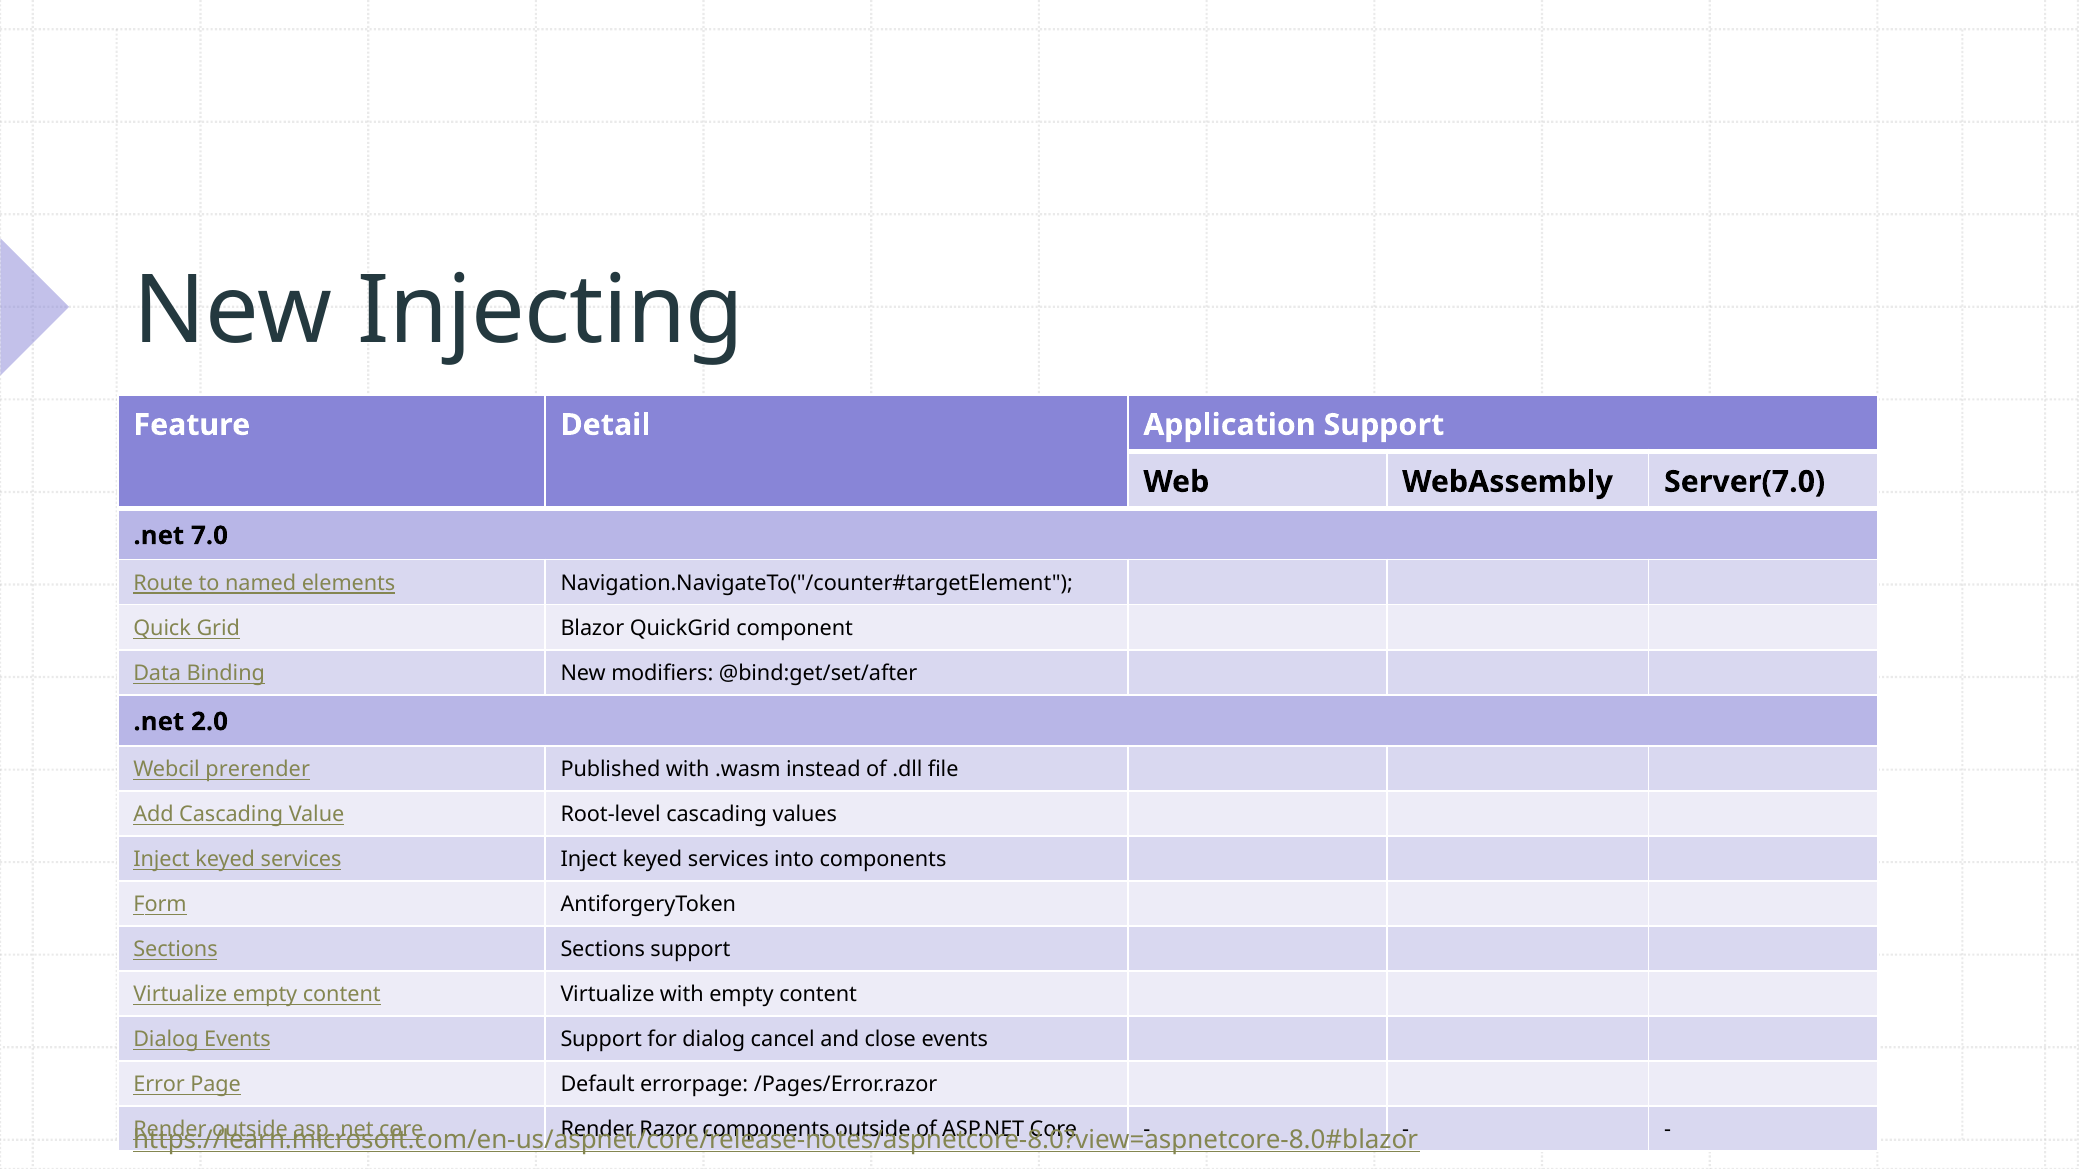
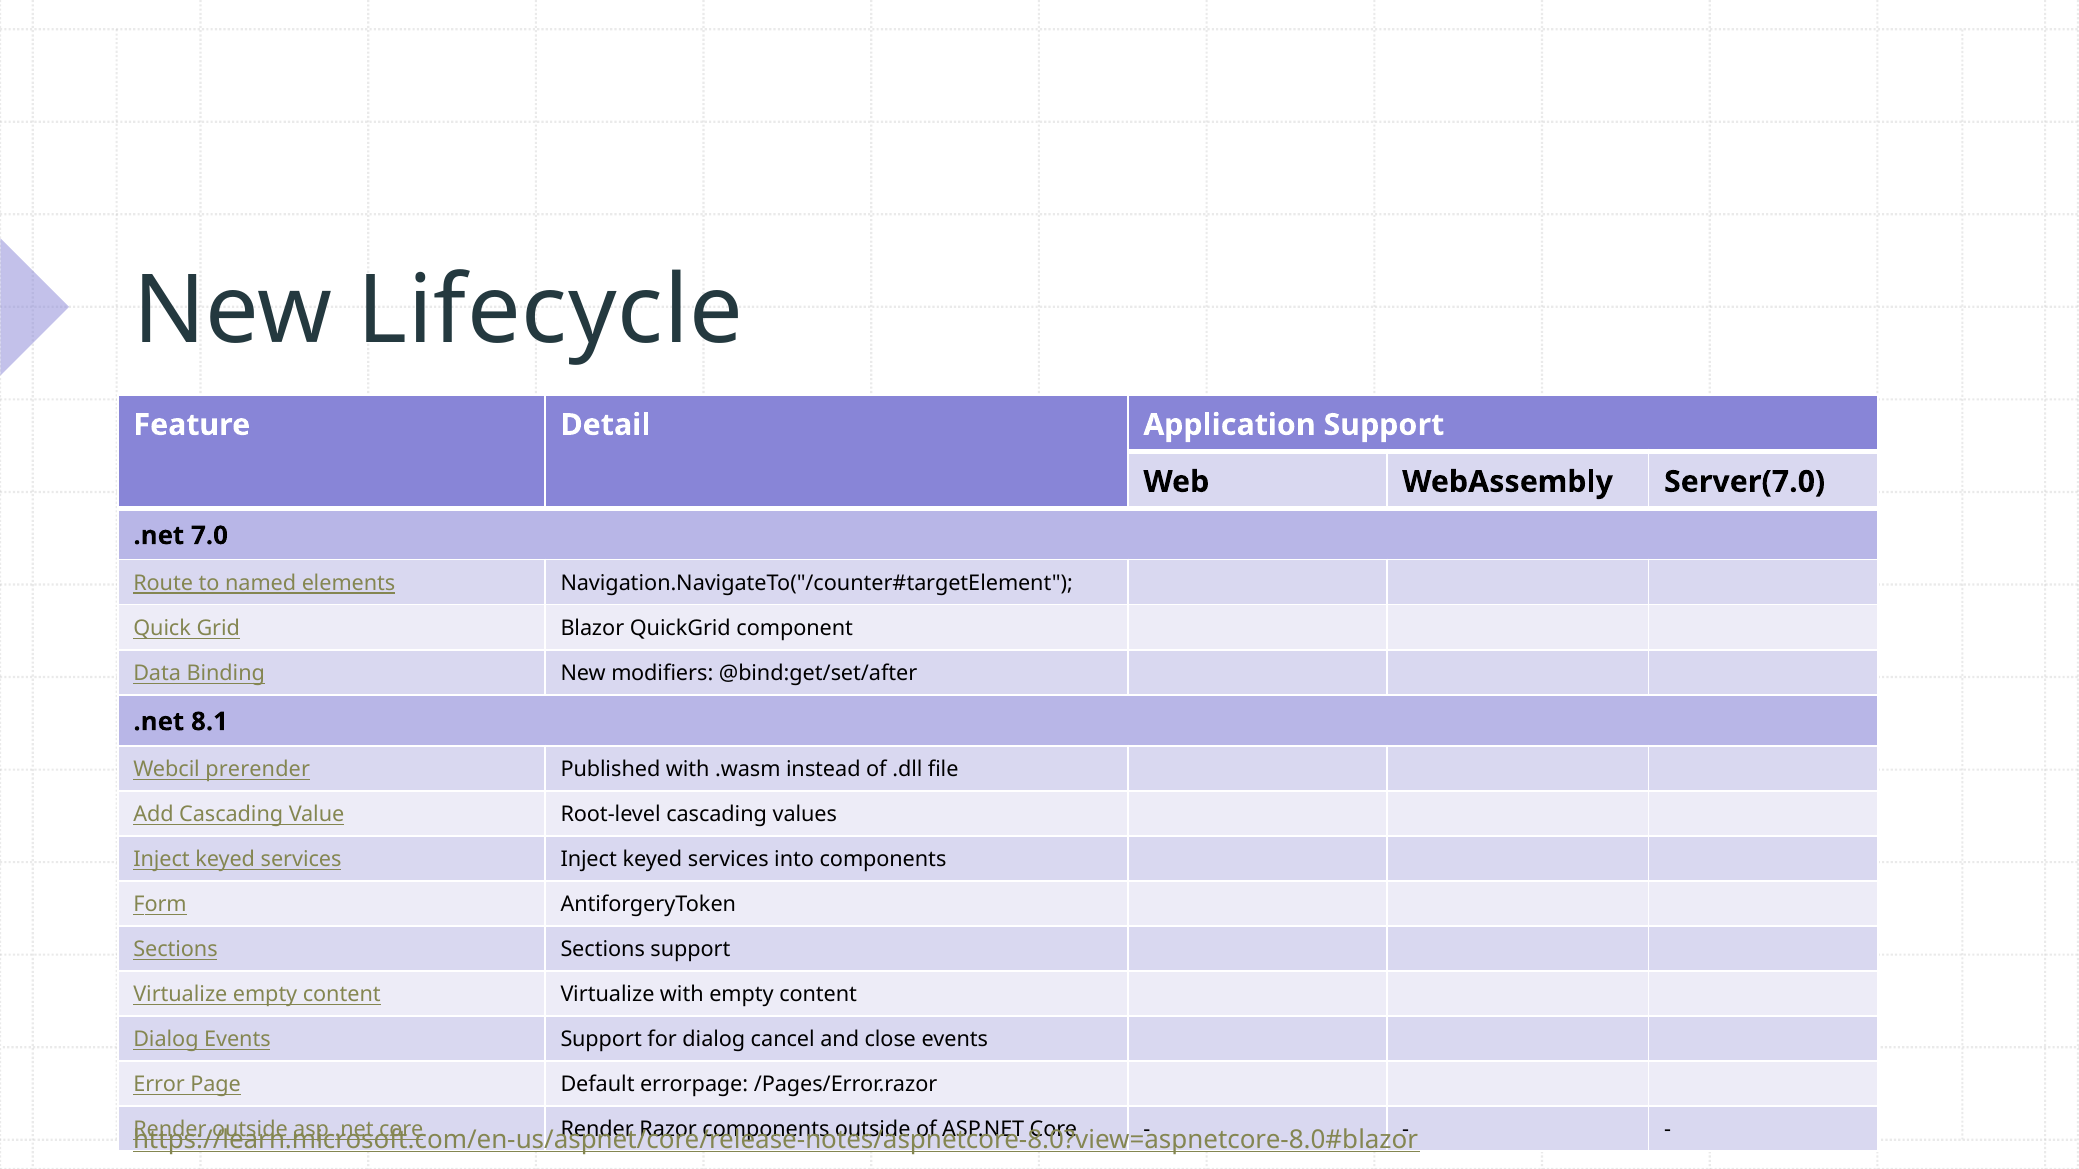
Injecting: Injecting -> Lifecycle (550, 311)
2.0: 2.0 -> 8.1 (210, 722)
